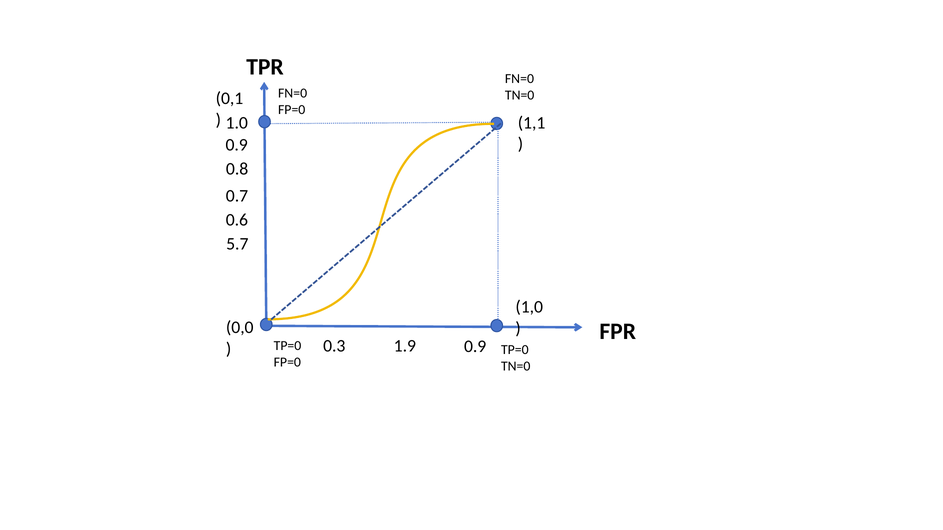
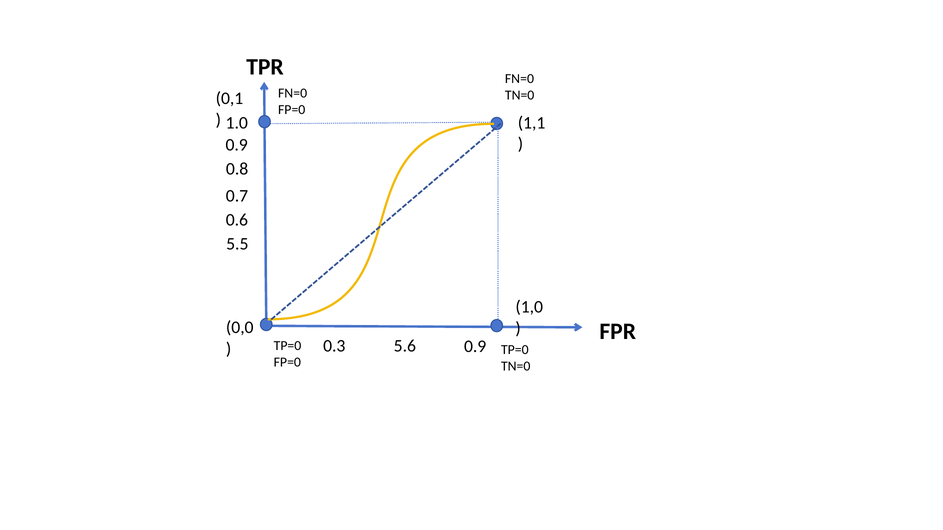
5.7: 5.7 -> 5.5 (237, 244)
1.9: 1.9 -> 5.6 (405, 346)
